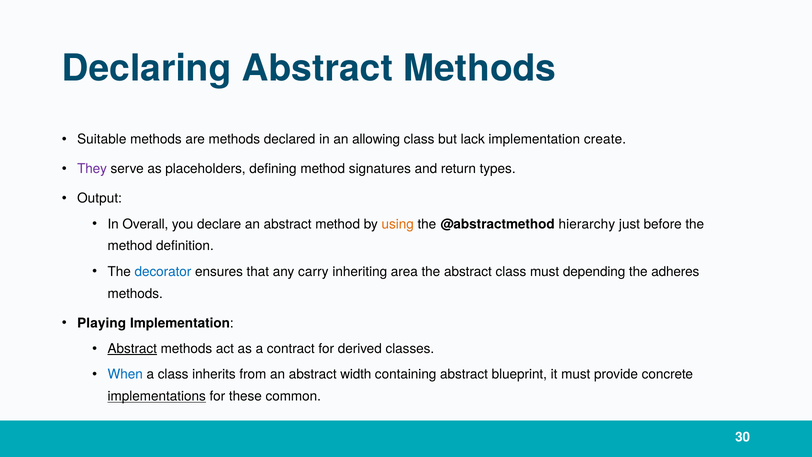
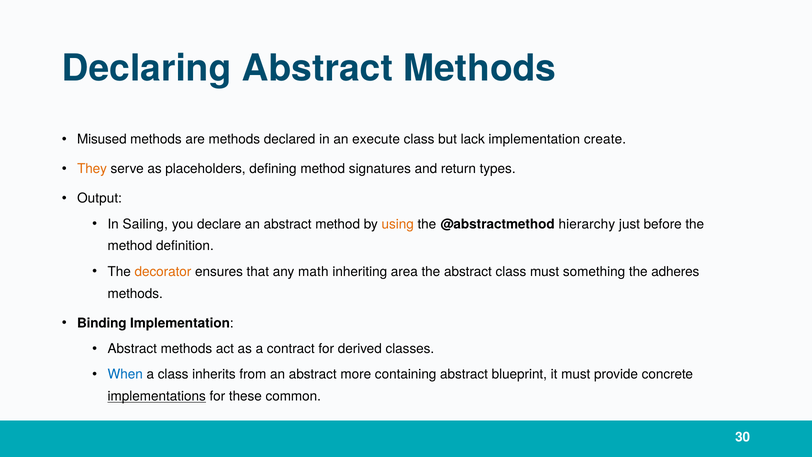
Suitable: Suitable -> Misused (102, 139)
allowing: allowing -> execute (376, 139)
They colour: purple -> orange (92, 169)
Overall: Overall -> Sailing (145, 224)
decorator colour: blue -> orange (163, 272)
carry: carry -> math (313, 272)
depending: depending -> something (594, 272)
Playing: Playing -> Binding (102, 323)
Abstract underline: present -> none (132, 349)
width: width -> more (356, 374)
